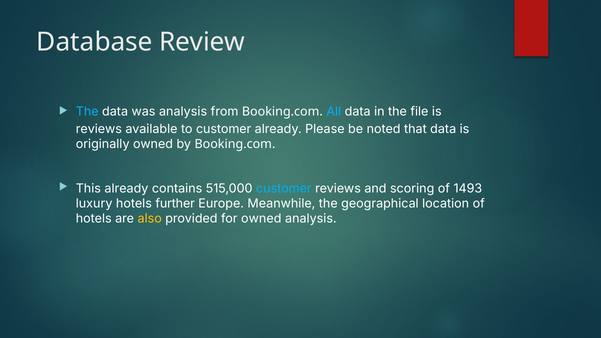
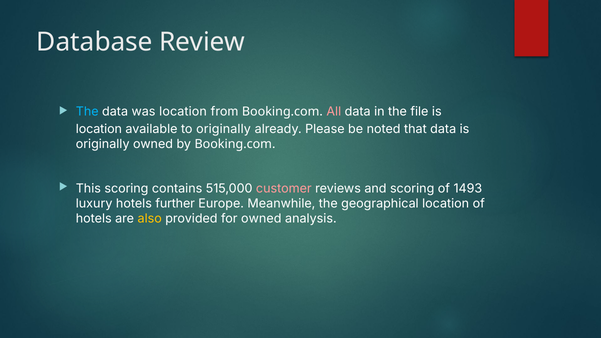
was analysis: analysis -> location (183, 112)
All colour: light blue -> pink (334, 112)
reviews: reviews -> location (99, 129)
to customer: customer -> originally (224, 129)
This already: already -> scoring (126, 189)
customer colour: light blue -> pink (284, 189)
